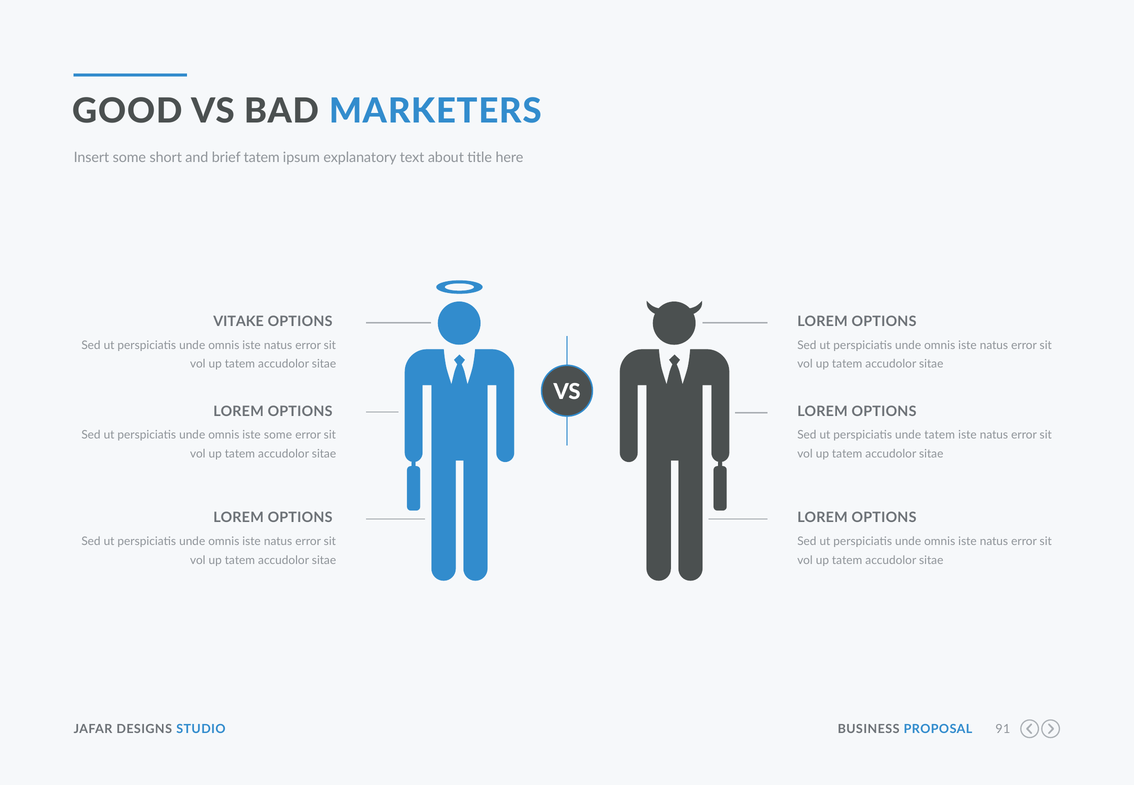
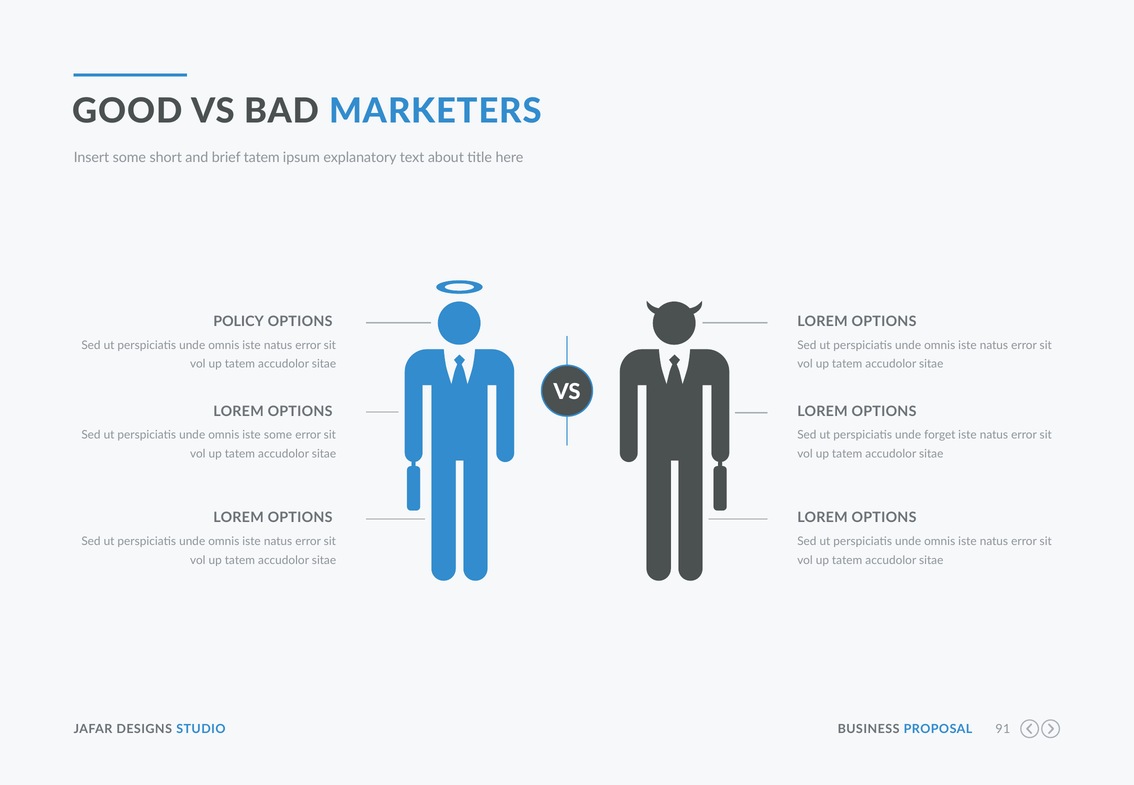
VITAKE: VITAKE -> POLICY (239, 322)
unde tatem: tatem -> forget (940, 435)
